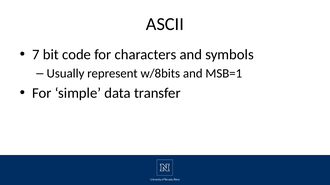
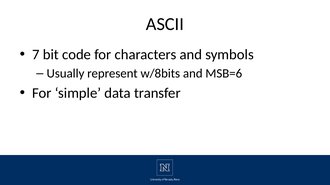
MSB=1: MSB=1 -> MSB=6 (224, 74)
